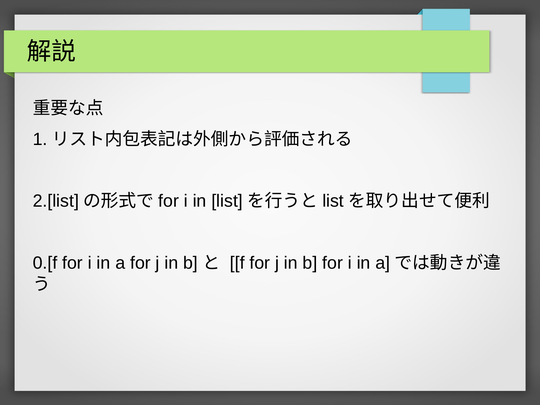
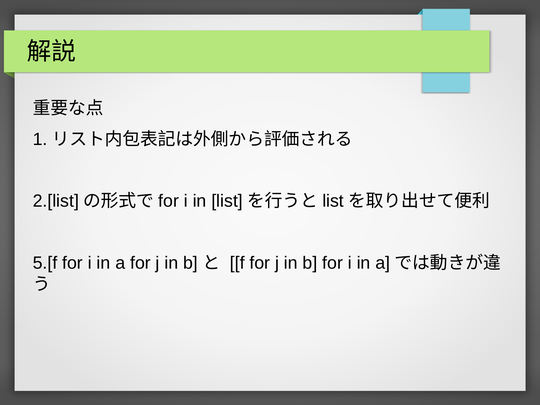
0.[f: 0.[f -> 5.[f (45, 263)
